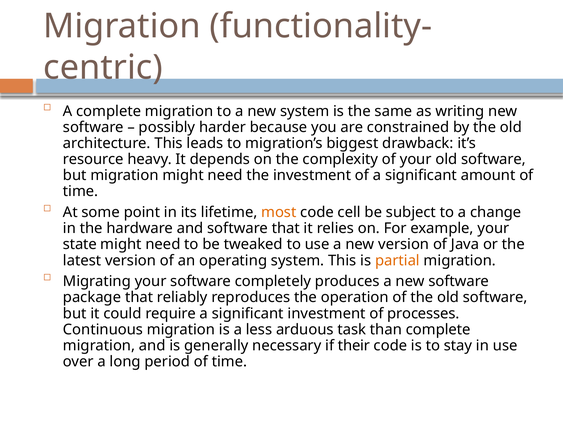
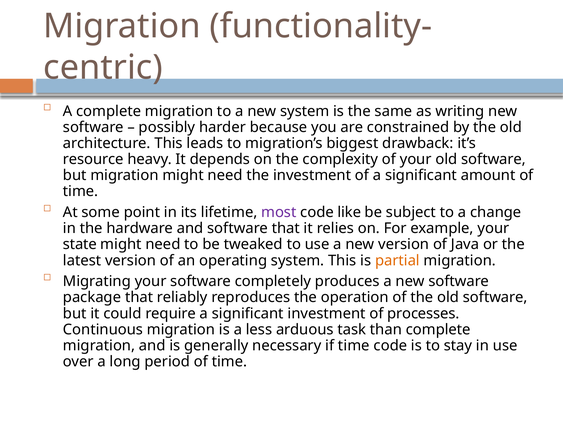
most colour: orange -> purple (279, 212)
cell: cell -> like (349, 212)
if their: their -> time (354, 346)
